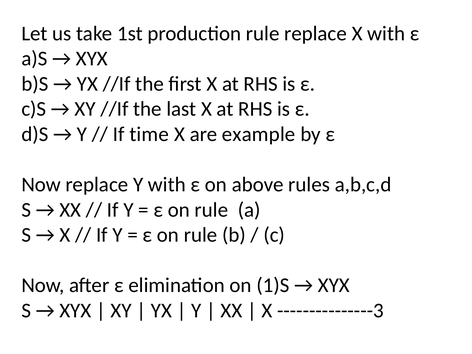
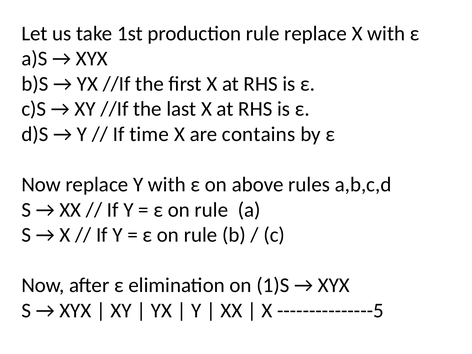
example: example -> contains (259, 134)
---------------3: ---------------3 -> ---------------5 (330, 311)
